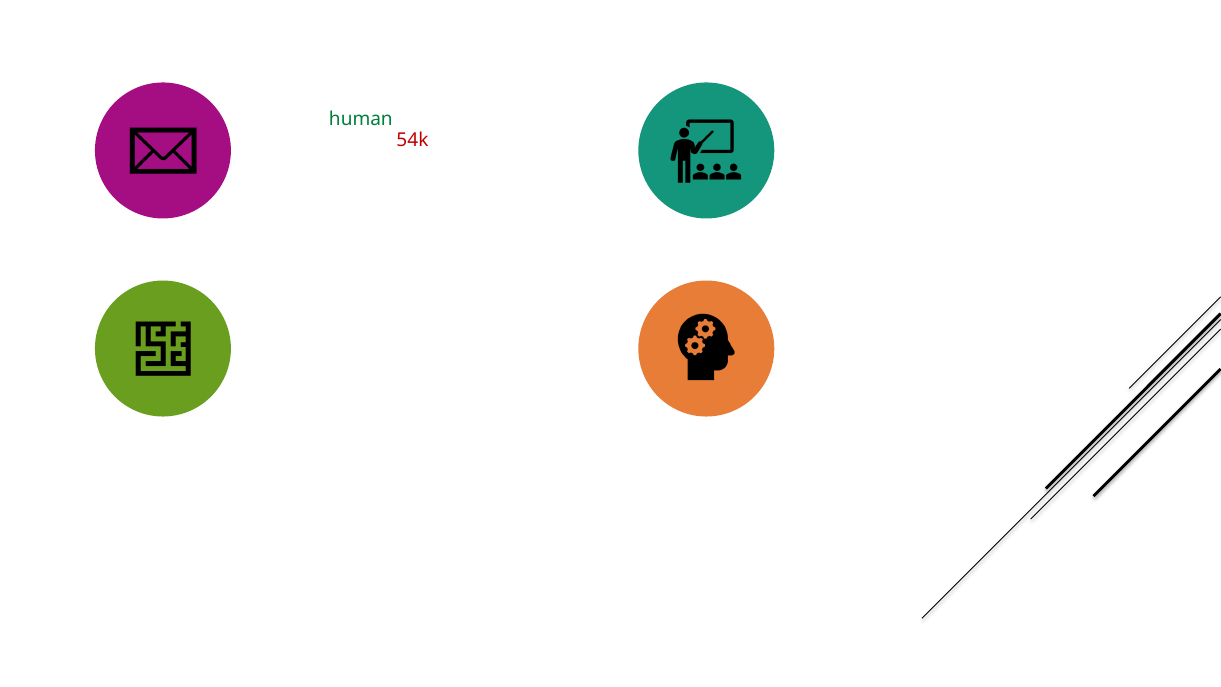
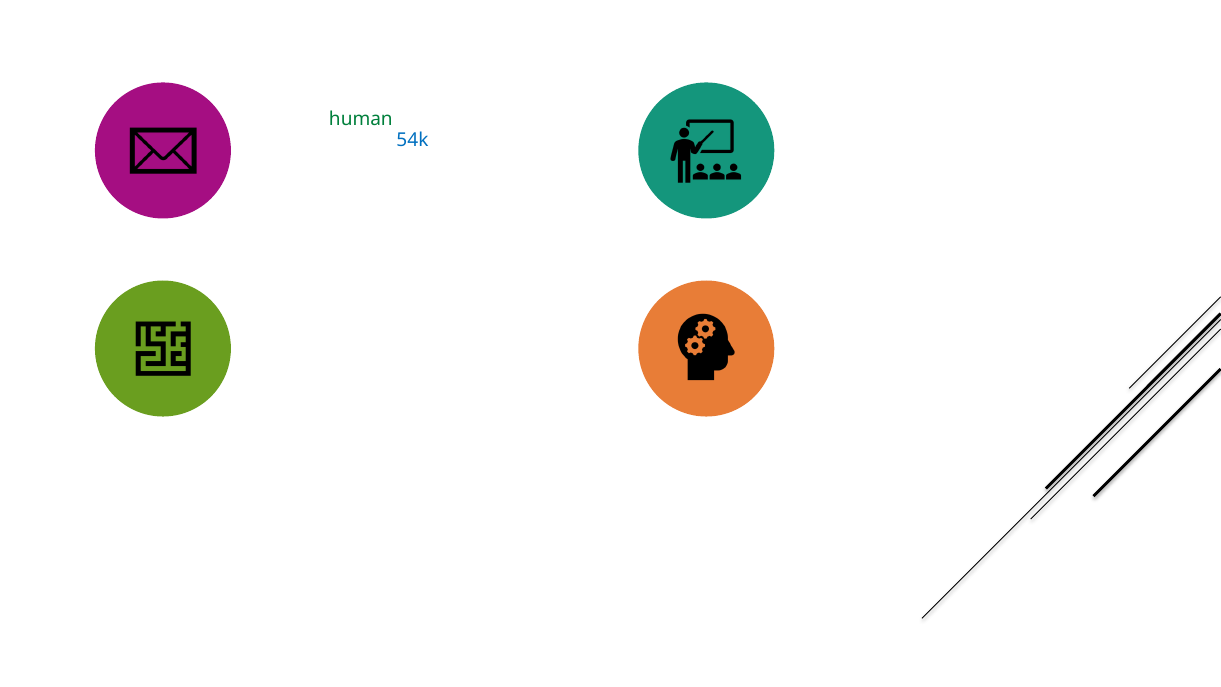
54k colour: red -> blue (412, 140)
